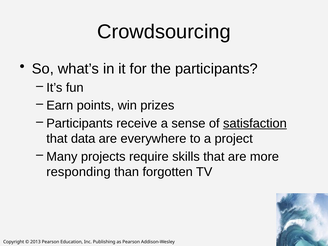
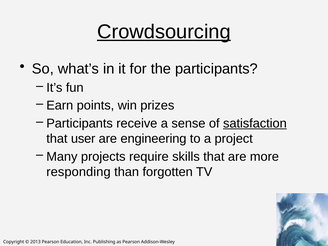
Crowdsourcing underline: none -> present (164, 32)
data: data -> user (83, 139)
everywhere: everywhere -> engineering (153, 139)
